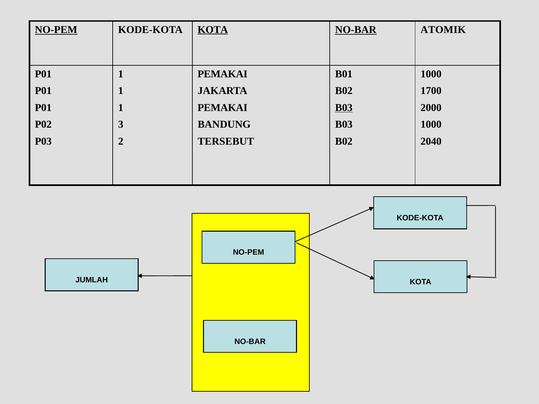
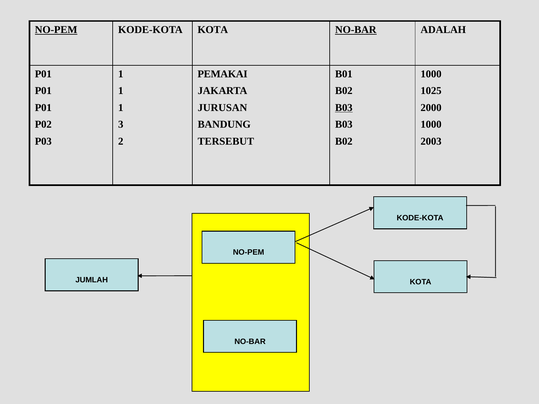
KOTA underline: present -> none (213, 30)
ATOMIK: ATOMIK -> ADALAH (443, 30)
1700: 1700 -> 1025 (431, 91)
PEMAKAI: PEMAKAI -> JURUSAN (222, 108)
2040: 2040 -> 2003 (431, 141)
